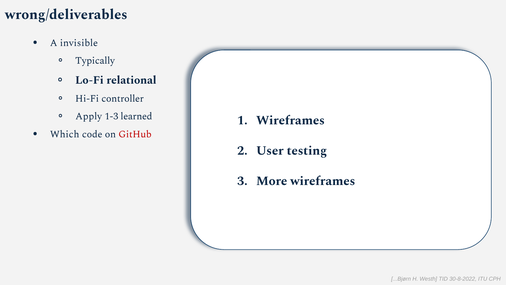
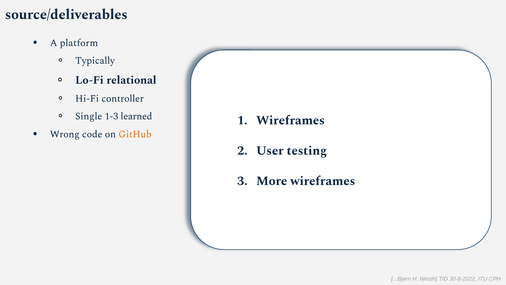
wrong/deliverables: wrong/deliverables -> source/deliverables (66, 14)
invisible: invisible -> platform (79, 43)
Apply: Apply -> Single (89, 116)
Which: Which -> Wrong (65, 134)
GitHub colour: red -> orange (135, 134)
